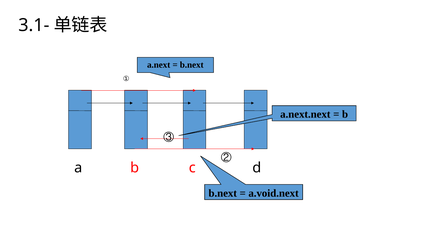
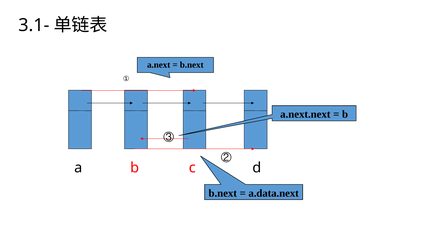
a.void.next: a.void.next -> a.data.next (274, 194)
